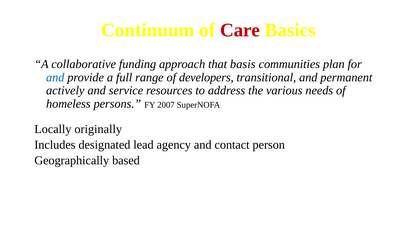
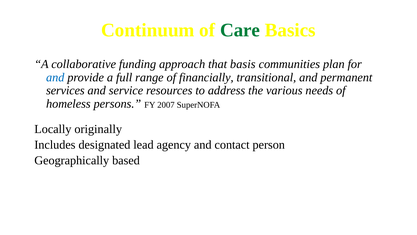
Care colour: red -> green (240, 30)
developers: developers -> financially (206, 77)
actively: actively -> services (65, 90)
